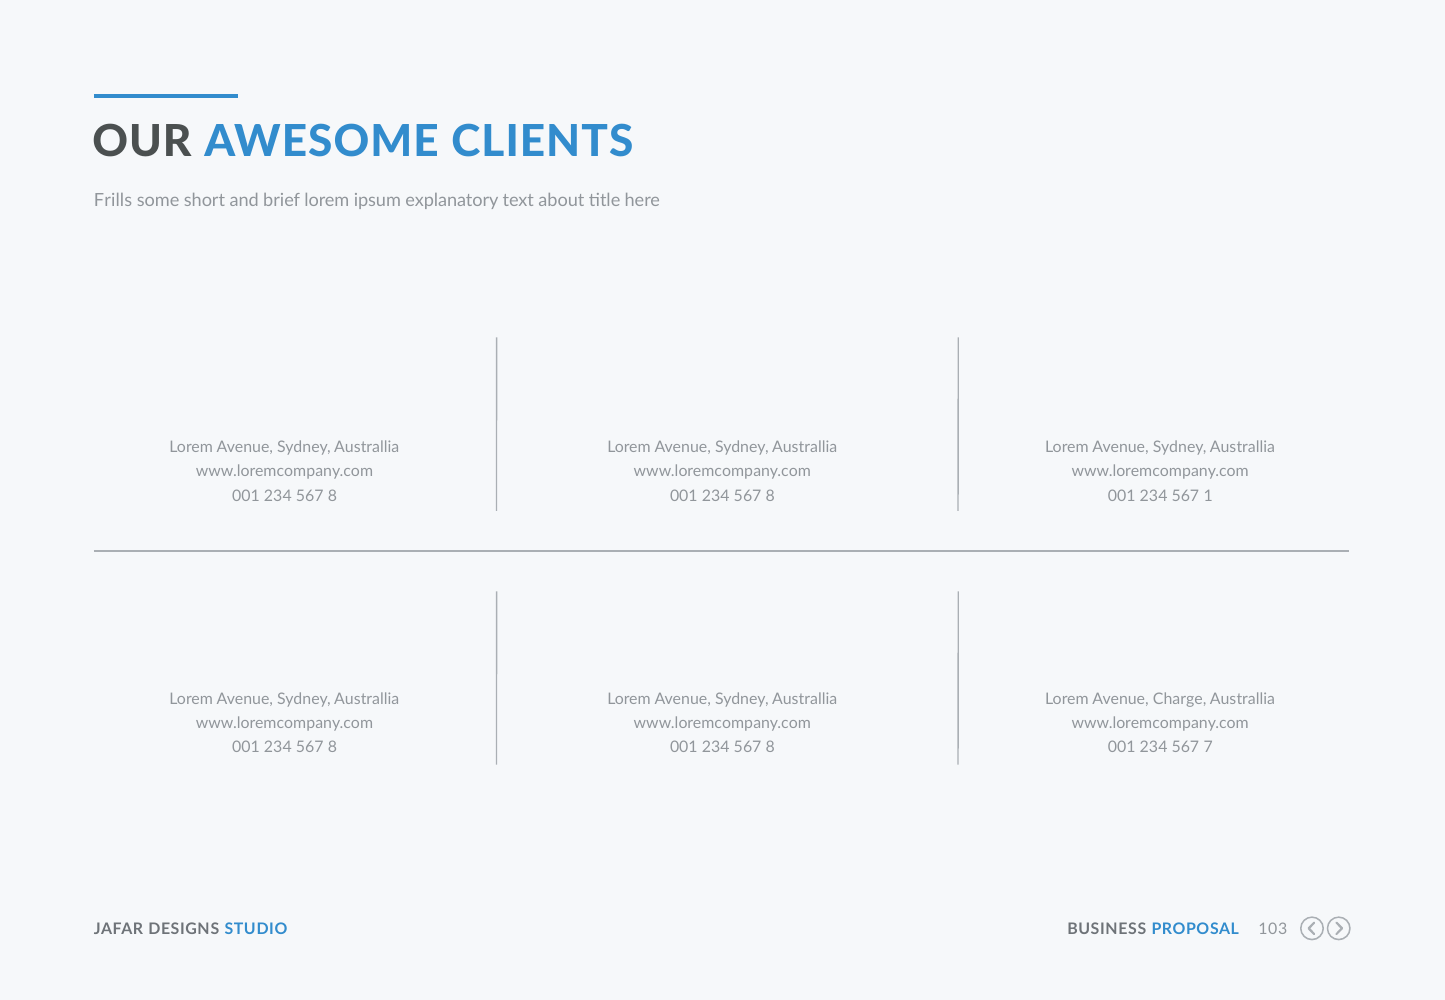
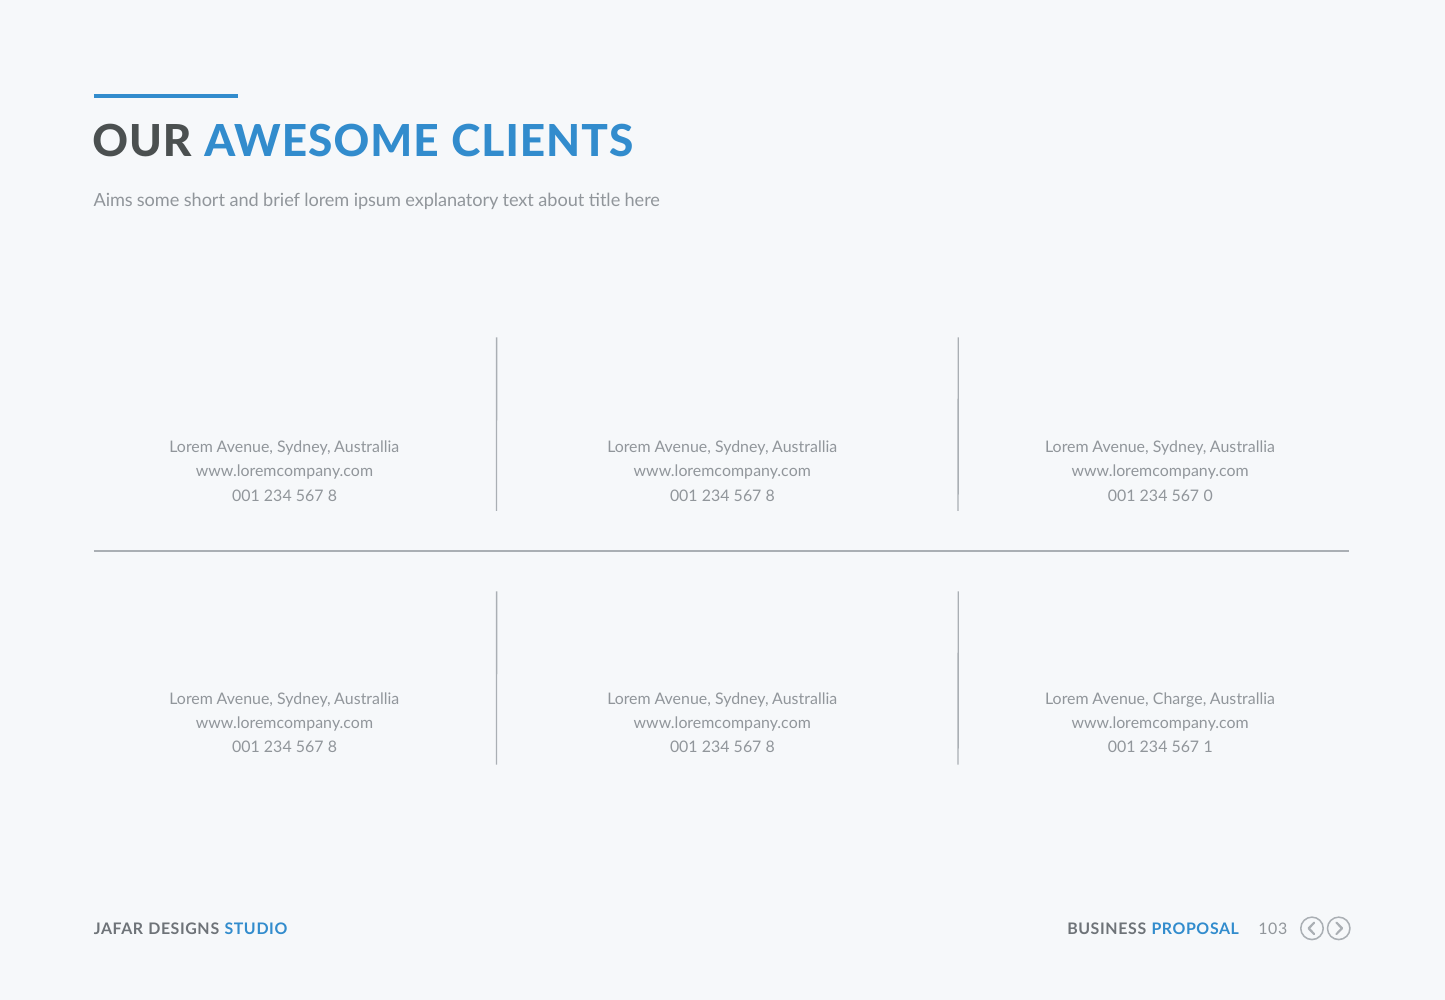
Frills: Frills -> Aims (113, 201)
1: 1 -> 0 (1208, 496)
7: 7 -> 1 (1208, 748)
